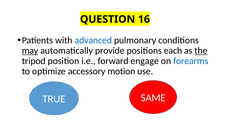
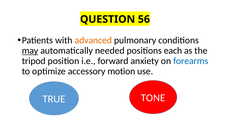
16: 16 -> 56 (144, 19)
advanced colour: blue -> orange (93, 40)
provide: provide -> needed (110, 51)
the underline: present -> none (201, 51)
engage: engage -> anxiety (145, 61)
SAME: SAME -> TONE (153, 98)
